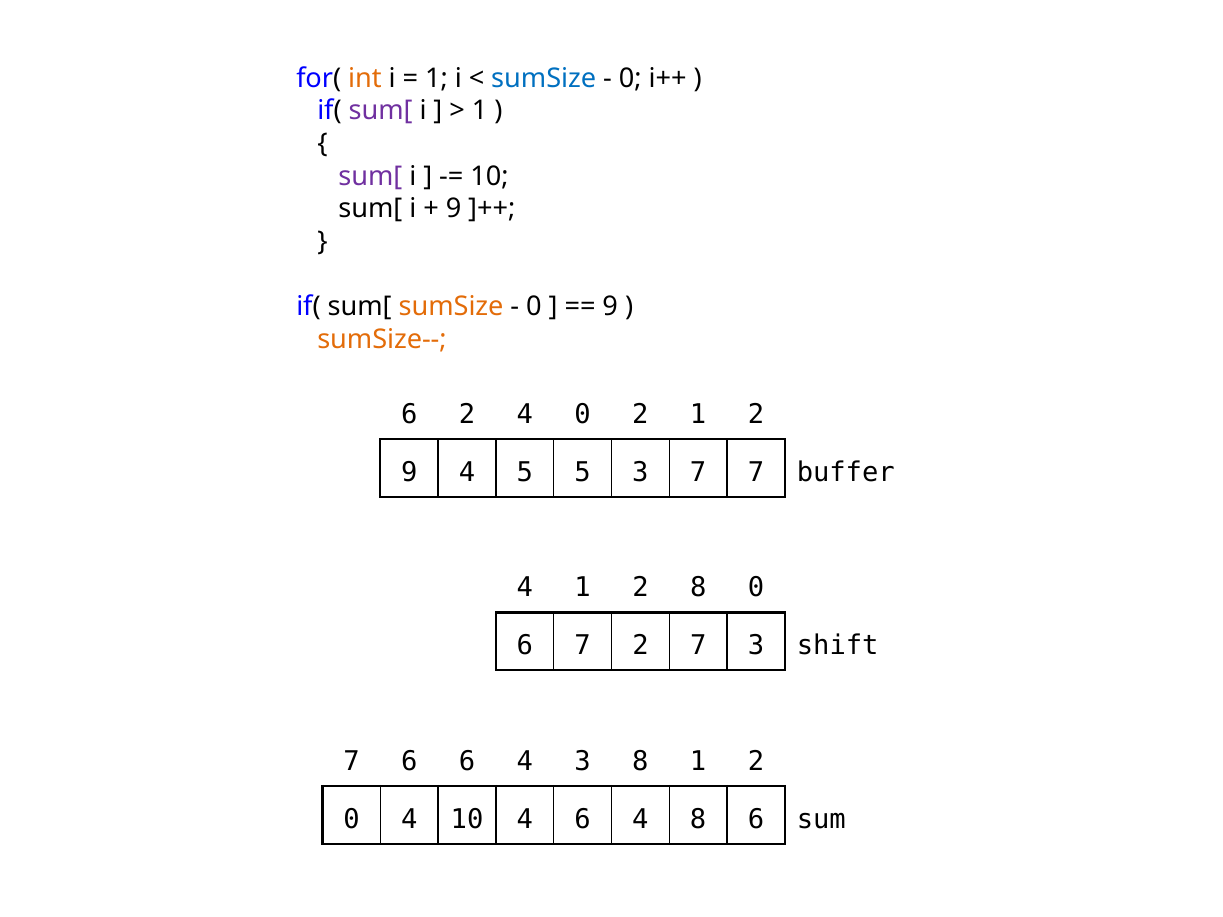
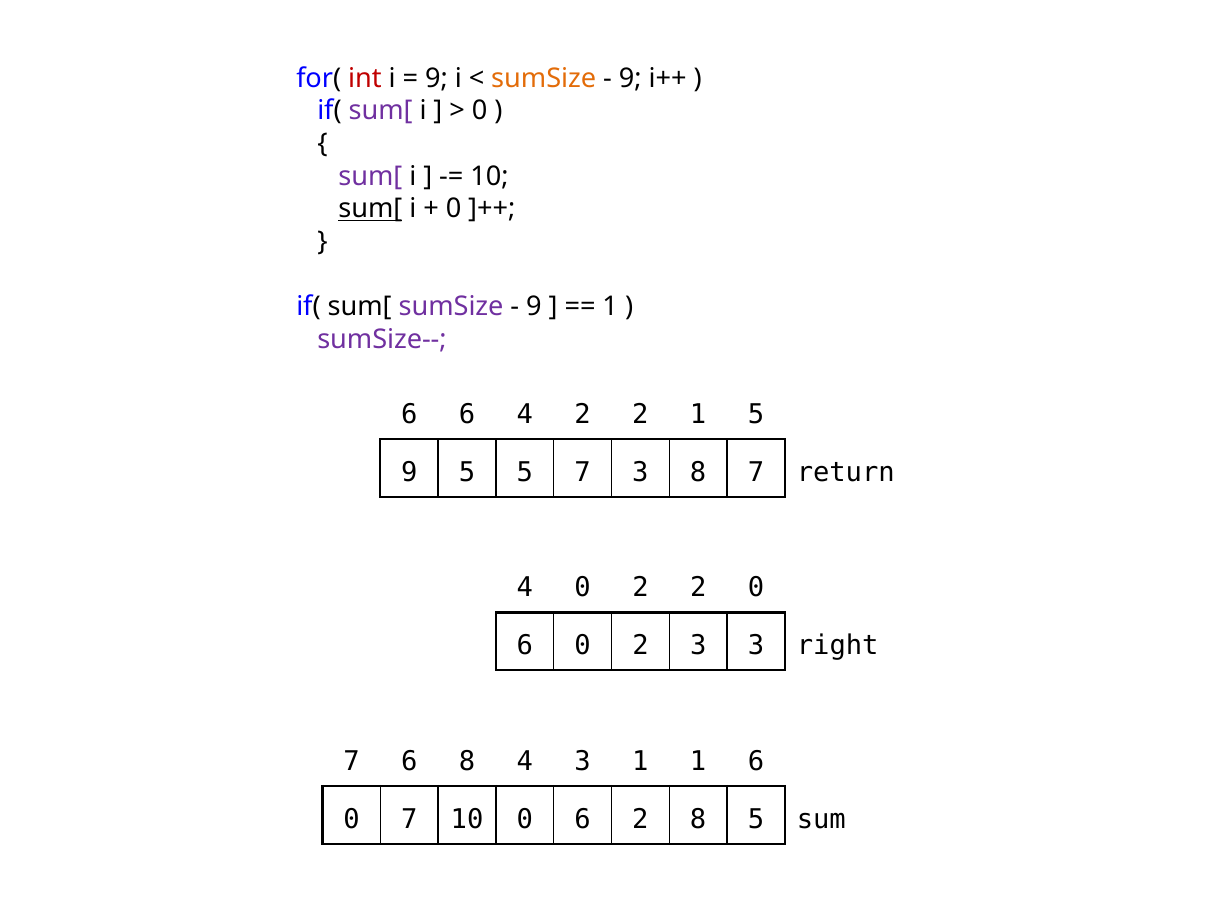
int colour: orange -> red (365, 78)
1: 1 -> 9 (437, 78)
sumSize colour: blue -> orange (544, 78)
0: 0 -> 9 (630, 78)
1: 1 -> 0 (480, 111)
sum[ underline: none -> present (370, 209)
9: 9 -> 0 (454, 209)
sumSize colour: orange -> purple (451, 307)
0: 0 -> 9 (534, 307)
9: 9 -> 1 (610, 307)
sumSize-- colour: orange -> purple (382, 339)
6 2: 2 -> 6 (467, 415)
4 0: 0 -> 2 (583, 415)
2 1 2: 2 -> 5 (756, 415)
9 4: 4 -> 5 (467, 473)
5 5: 5 -> 7 (583, 473)
3 7: 7 -> 8 (698, 473)
buffer: buffer -> return (846, 473)
4 1: 1 -> 0 (583, 588)
8: 8 -> 2 (698, 588)
7: 7 -> 0 (583, 646)
2 7: 7 -> 3 (698, 646)
shift: shift -> right (838, 646)
6 6: 6 -> 8 (467, 762)
3 8: 8 -> 1 (640, 762)
2: 2 -> 6 (756, 762)
0 4: 4 -> 7 (409, 819)
10 4: 4 -> 0 (525, 819)
4: 4 -> 2 (640, 819)
8 6: 6 -> 5 (756, 819)
